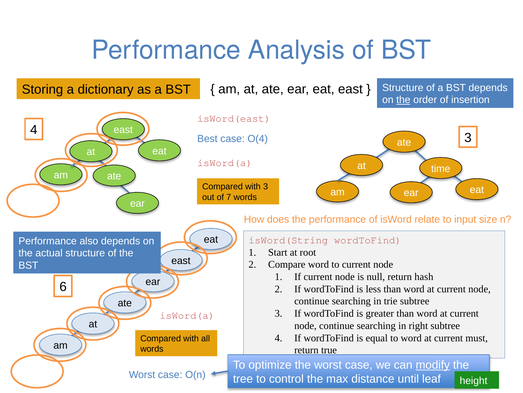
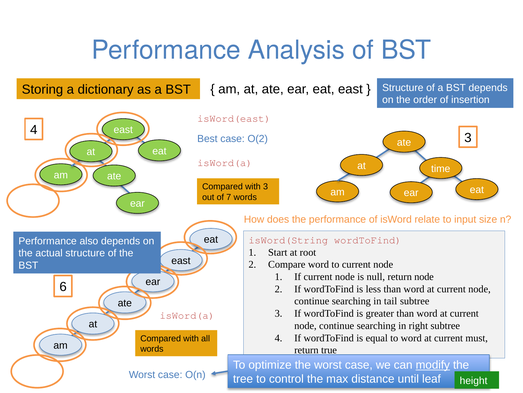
the underline: present -> none (403, 100)
O(4: O(4 -> O(2 (258, 139)
return hash: hash -> node (424, 276)
trie: trie -> tail (391, 301)
